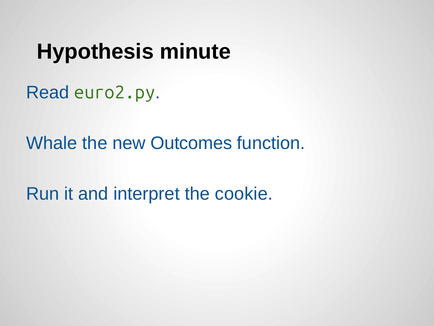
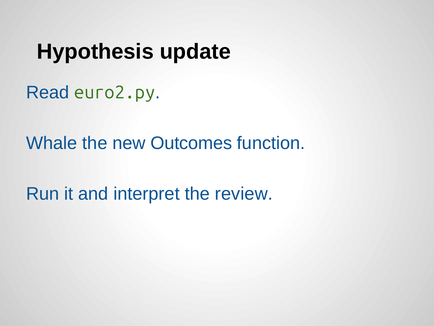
minute: minute -> update (195, 51)
cookie: cookie -> review (244, 194)
